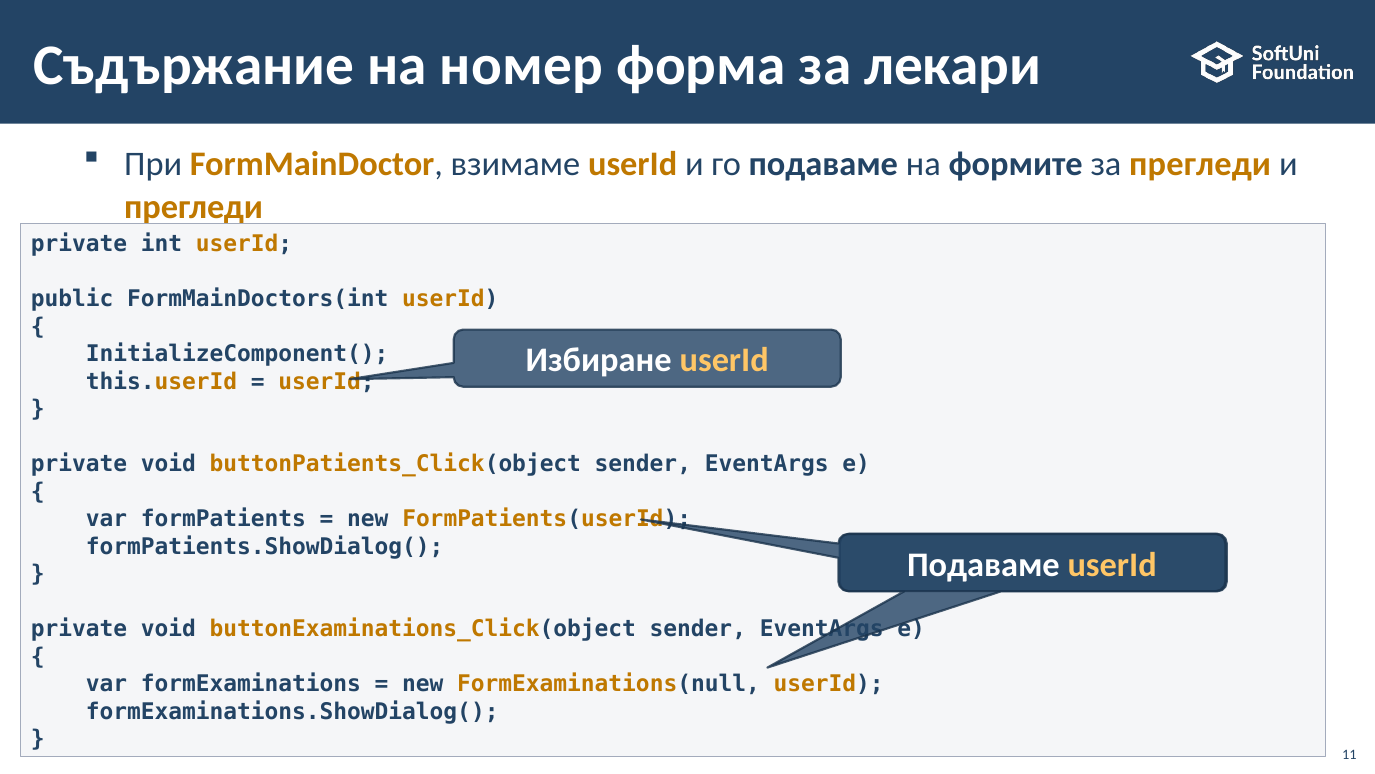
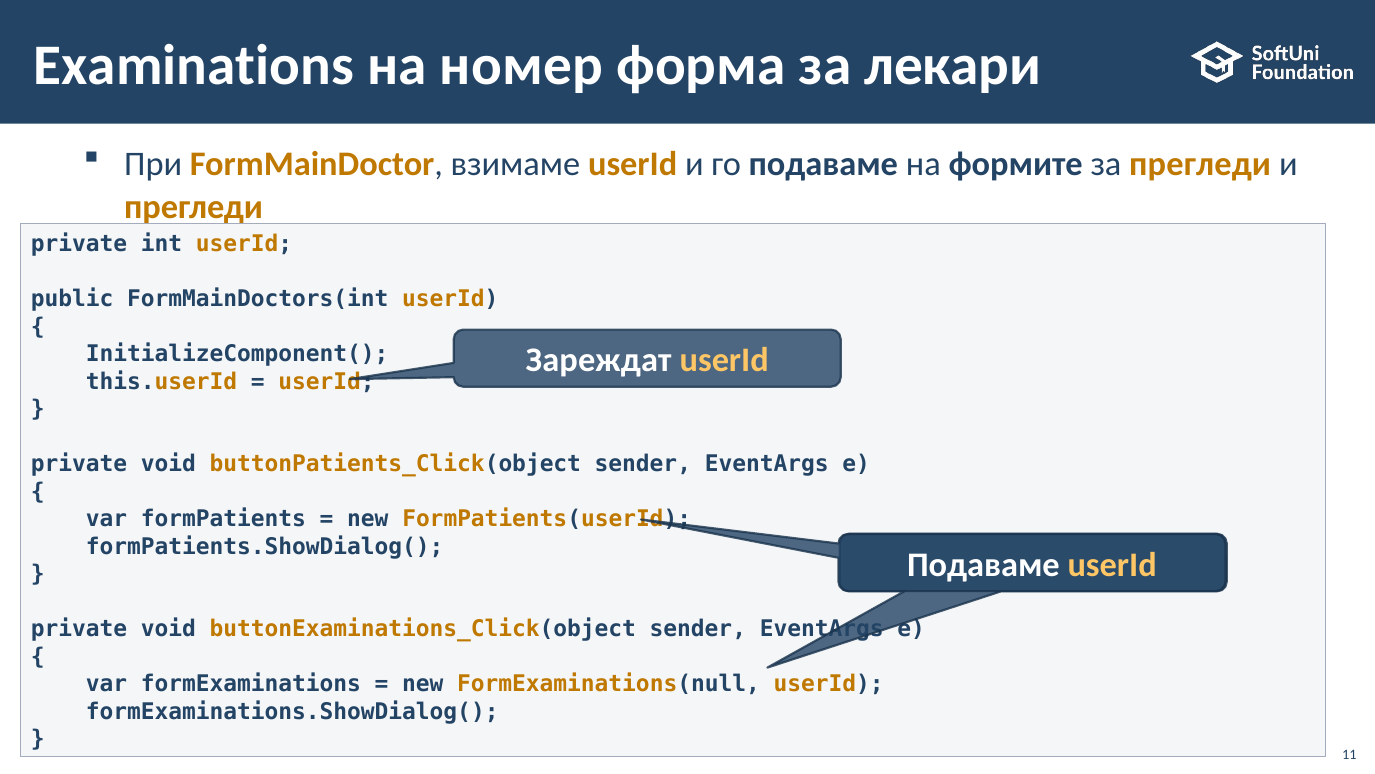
Съдържание: Съдържание -> Examinations (194, 65)
Избиране: Избиране -> Зареждат (599, 360)
